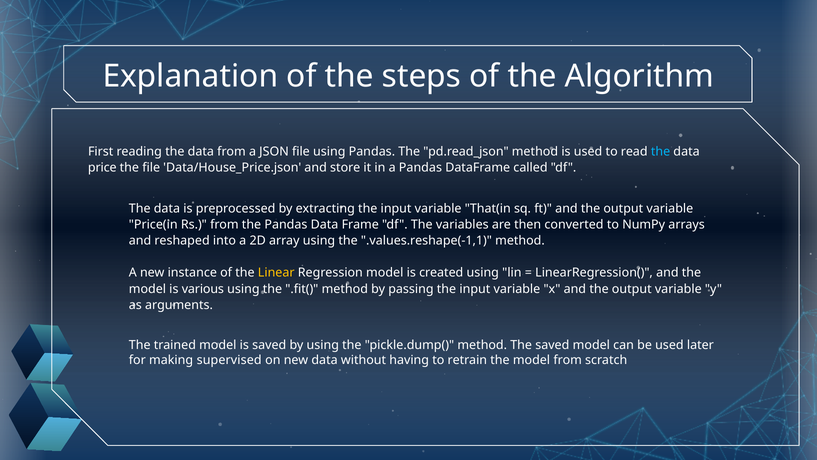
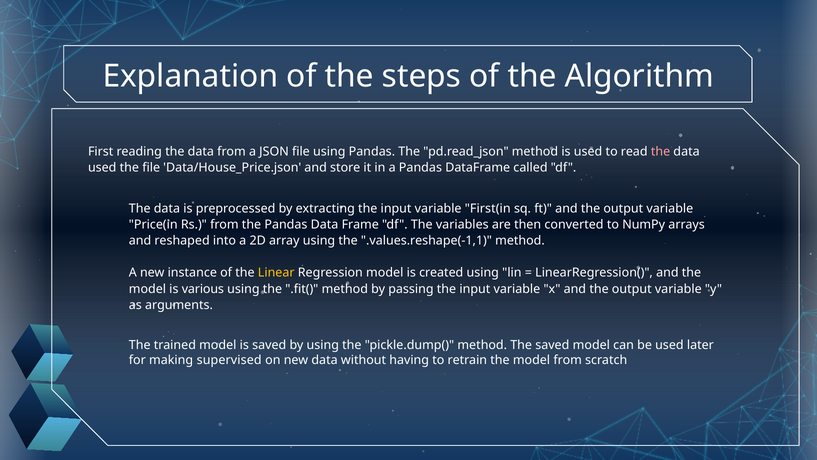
the colour: light blue -> pink (661, 151)
price: price -> used (102, 167)
That(in: That(in -> First(in (488, 209)
